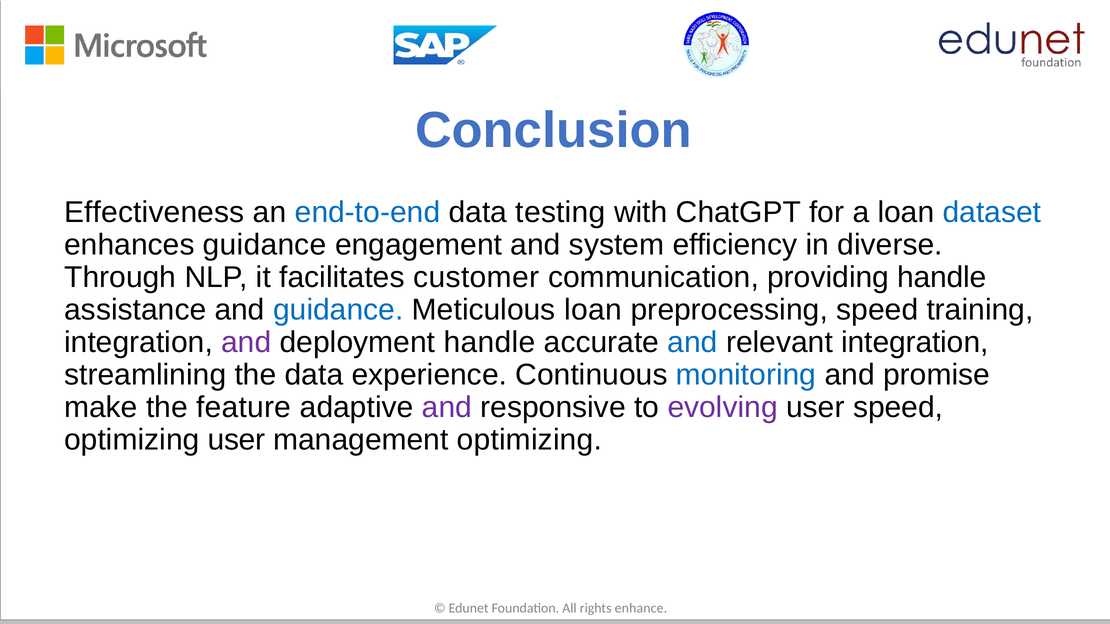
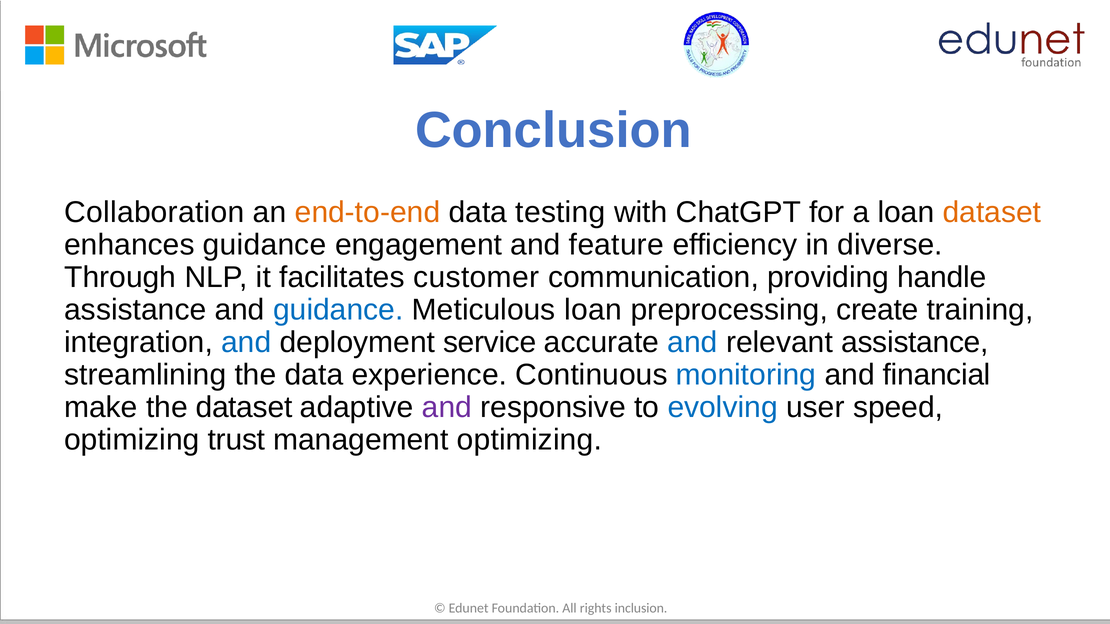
Effectiveness: Effectiveness -> Collaboration (154, 212)
end-to-end colour: blue -> orange (368, 212)
dataset colour: blue -> orange (992, 212)
system: system -> feature (616, 245)
preprocessing speed: speed -> create (877, 310)
and colour: purple -> blue (246, 343)
deployment handle: handle -> service (490, 343)
relevant integration: integration -> assistance (915, 343)
promise: promise -> financial (937, 375)
the feature: feature -> dataset (244, 408)
evolving colour: purple -> blue (723, 408)
optimizing user: user -> trust (236, 440)
enhance: enhance -> inclusion (641, 609)
